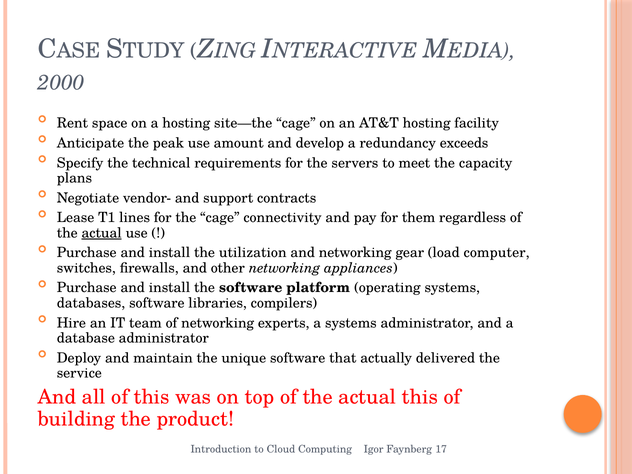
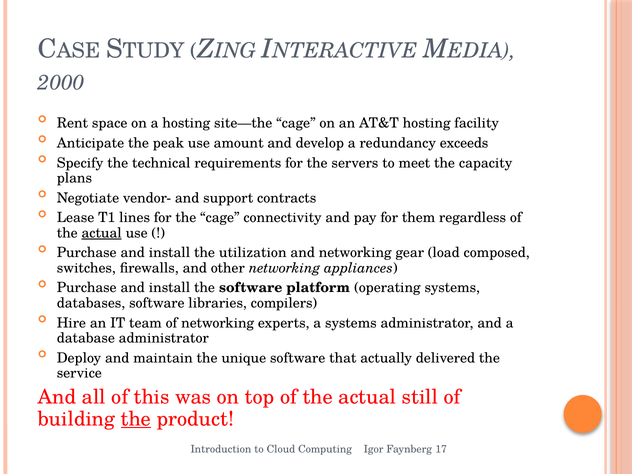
computer: computer -> composed (497, 253)
actual this: this -> still (420, 397)
the underline: none -> present (136, 419)
